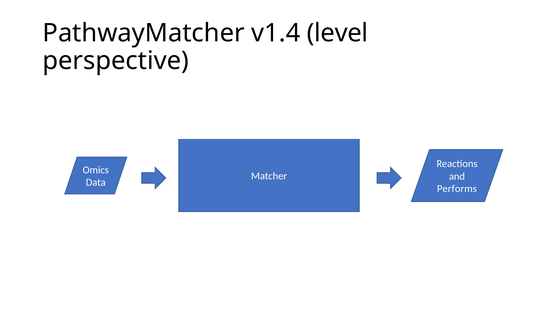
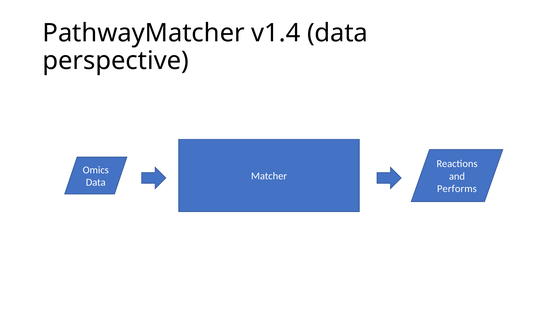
v1.4 level: level -> data (337, 33)
